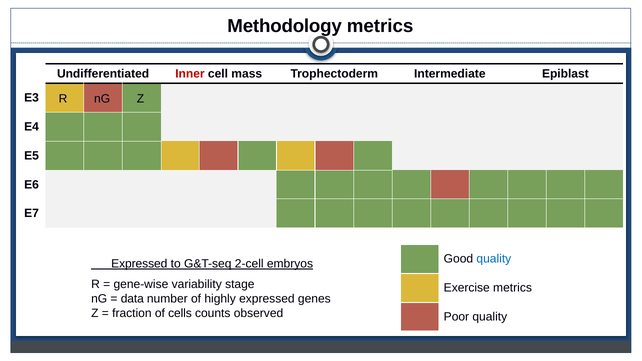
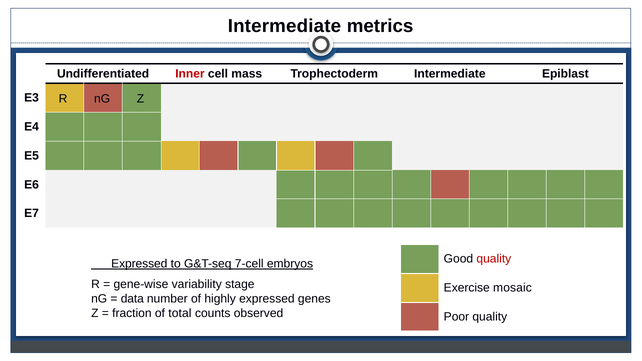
Methodology: Methodology -> Intermediate (284, 26)
quality colour: blue -> red (494, 259)
2-cell: 2-cell -> 7-cell (249, 264)
Exercise metrics: metrics -> mosaic (512, 288)
cells: cells -> total (180, 313)
